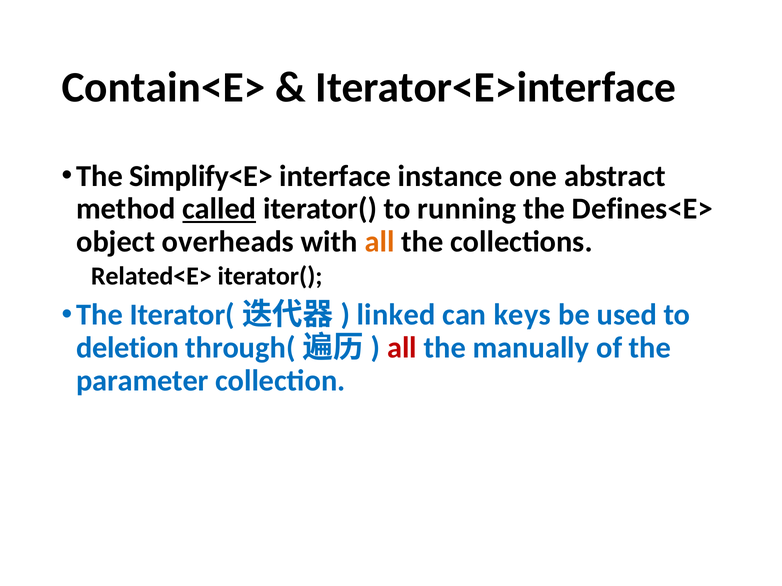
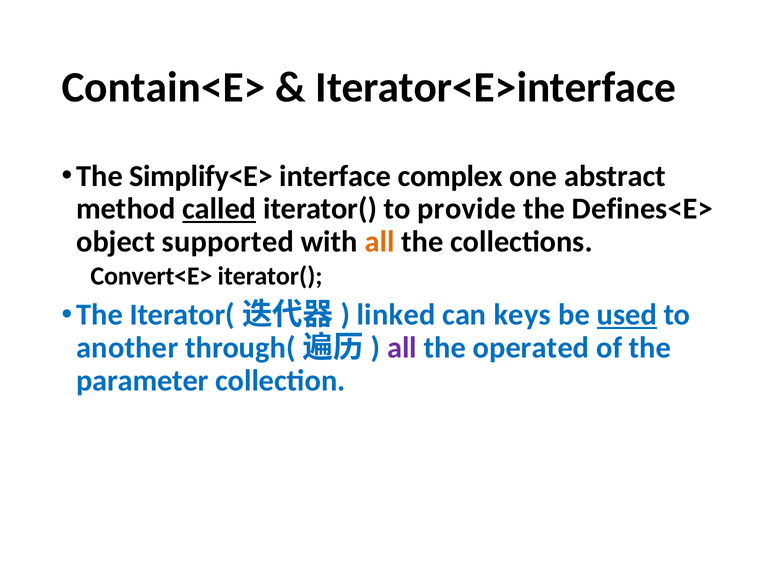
instance: instance -> complex (450, 176)
running: running -> provide (467, 209)
overheads: overheads -> supported (228, 242)
Related<E>: Related<E> -> Convert<E> (151, 277)
used underline: none -> present (627, 315)
deletion: deletion -> another (127, 348)
all colour: red -> purple (402, 348)
manually: manually -> operated (531, 348)
